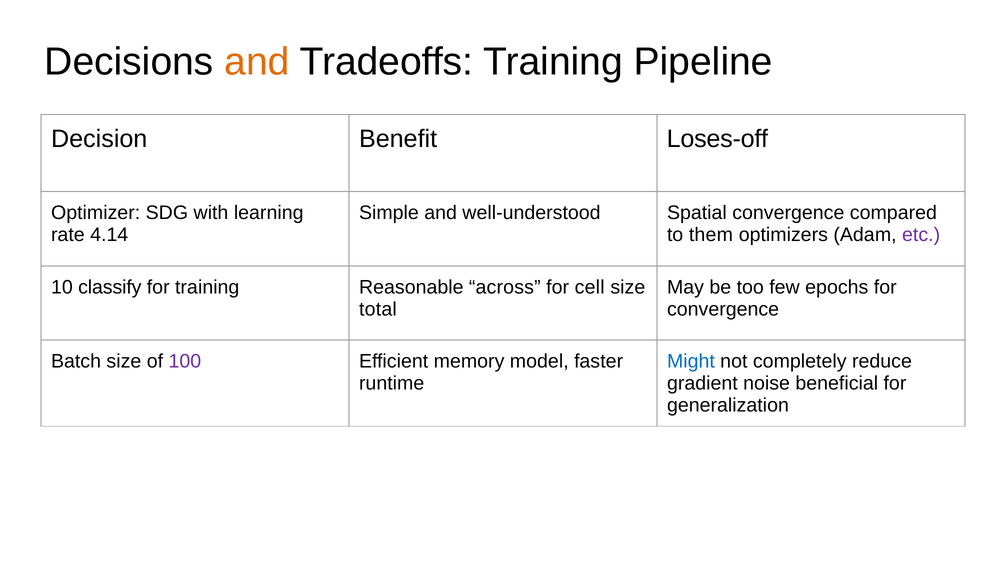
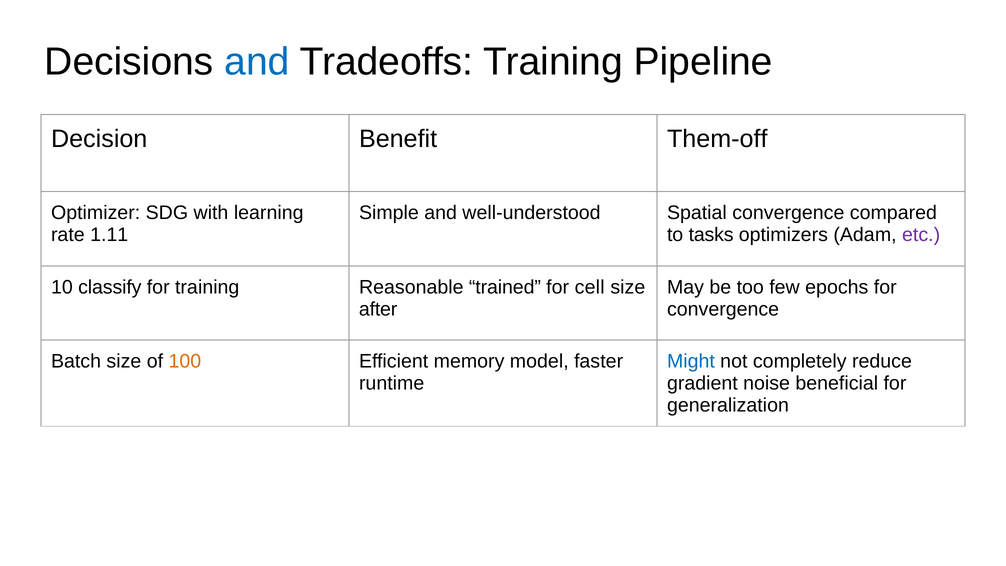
and colour: orange -> blue (257, 62)
Loses-off: Loses-off -> Them-off (717, 139)
4.14: 4.14 -> 1.11 (109, 235)
them: them -> tasks (711, 235)
across: across -> trained (505, 287)
total: total -> after (378, 309)
100 colour: purple -> orange (185, 361)
